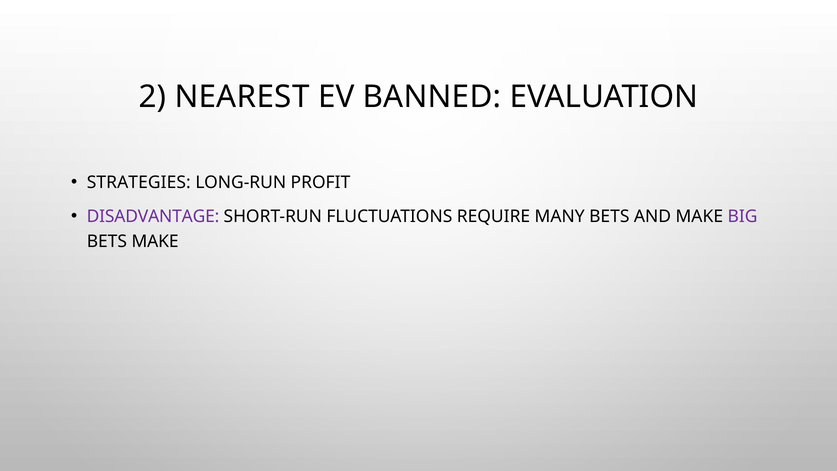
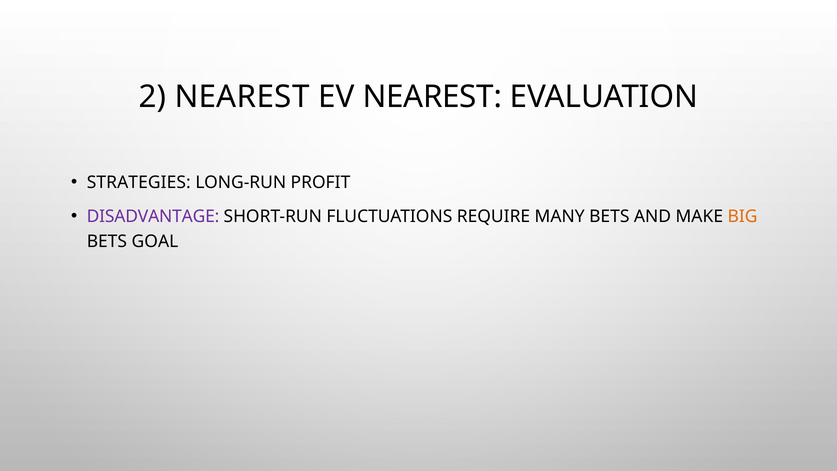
EV BANNED: BANNED -> NEAREST (432, 97)
BIG colour: purple -> orange (743, 216)
BETS MAKE: MAKE -> GOAL (155, 241)
